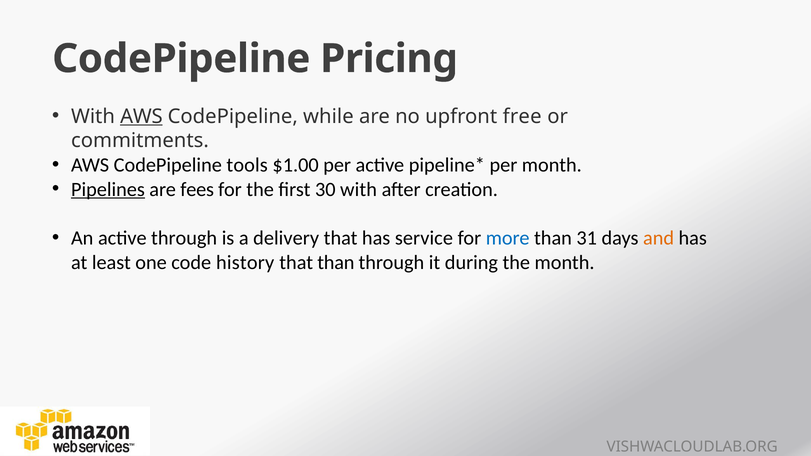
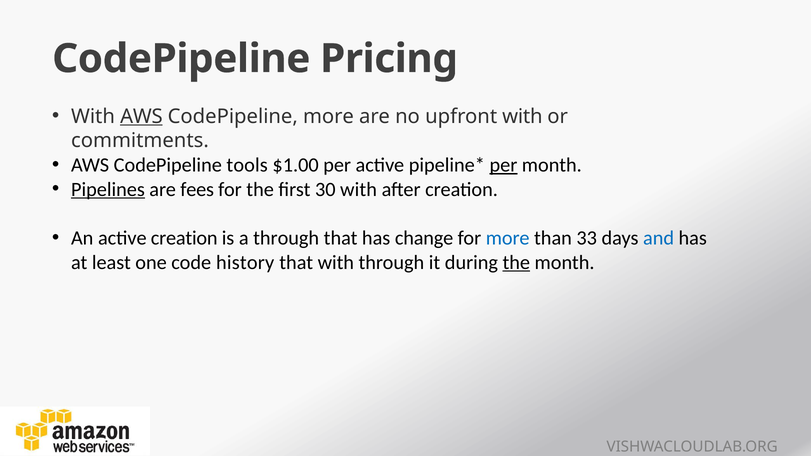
CodePipeline while: while -> more (328, 116)
upfront free: free -> with (522, 116)
per underline: none -> present (503, 165)
active through: through -> creation (184, 238)
a delivery: delivery -> through (286, 238)
service: service -> change (424, 238)
31: 31 -> 33 (587, 238)
and colour: orange -> blue (659, 238)
that than: than -> with (336, 262)
the underline: none -> present (516, 262)
